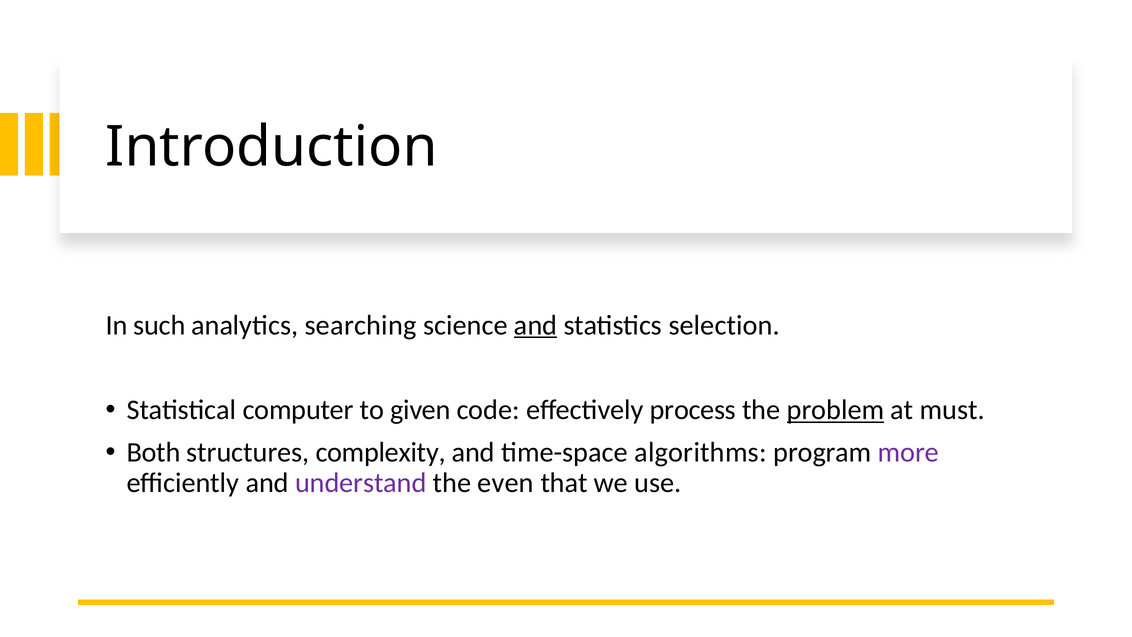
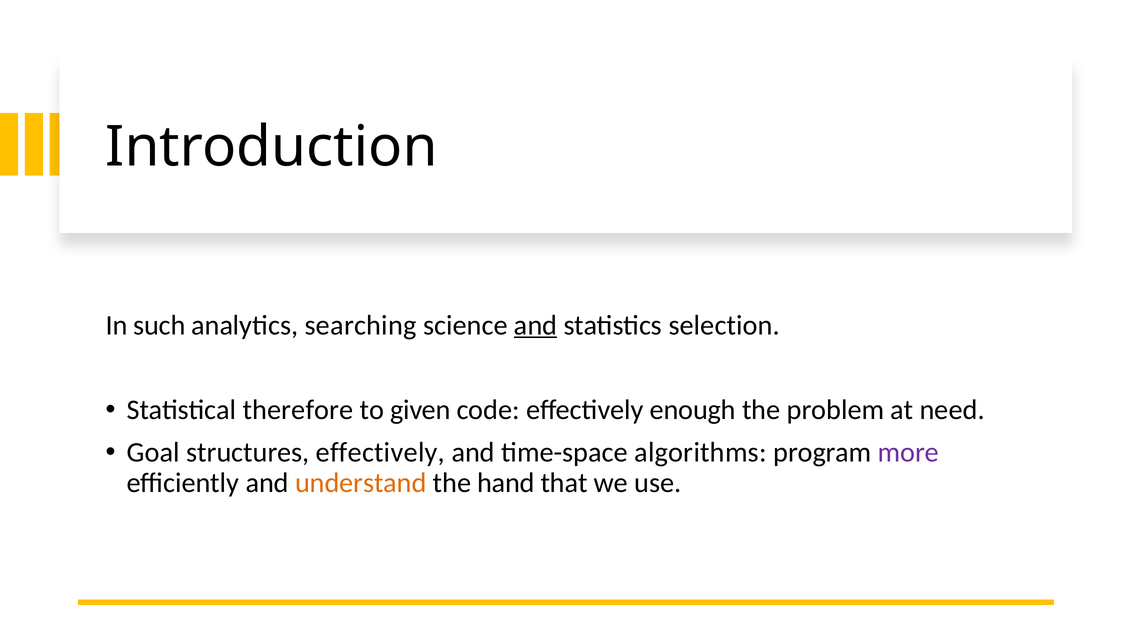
computer: computer -> therefore (298, 410)
process: process -> enough (693, 410)
problem underline: present -> none (835, 410)
must: must -> need (952, 410)
Both: Both -> Goal (153, 452)
structures complexity: complexity -> effectively (380, 452)
understand colour: purple -> orange (361, 483)
even: even -> hand (506, 483)
